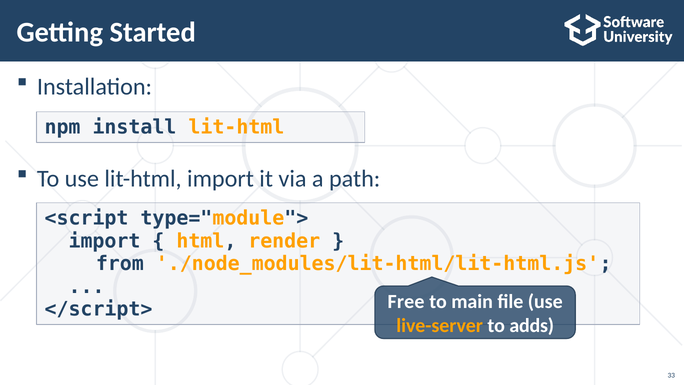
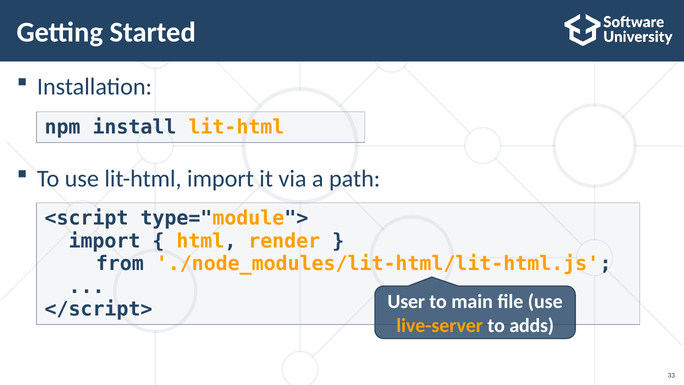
Free: Free -> User (406, 301)
